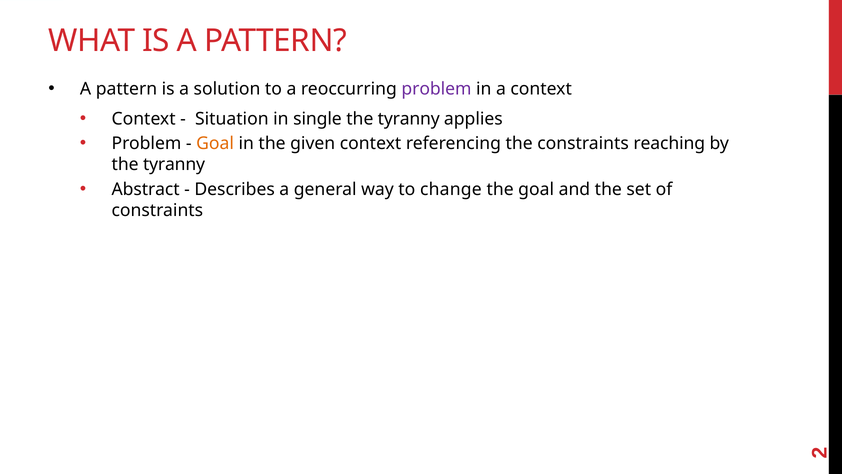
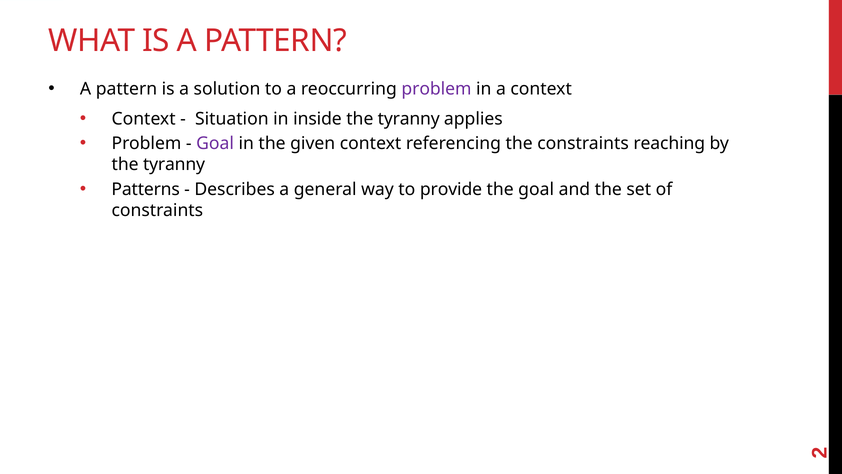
single: single -> inside (317, 119)
Goal colour: orange -> purple (215, 143)
Abstract: Abstract -> Patterns (146, 189)
change: change -> provide (451, 189)
